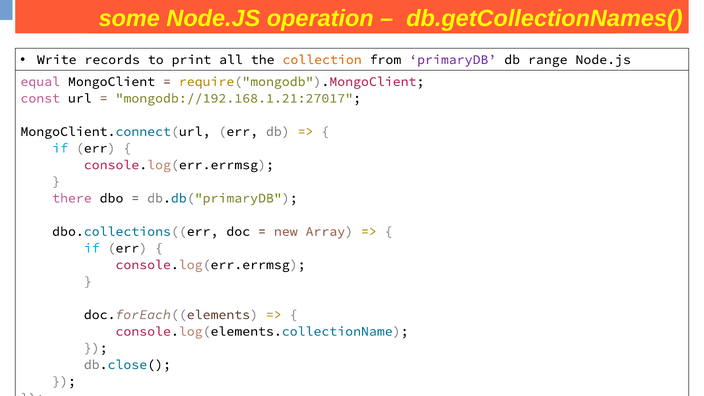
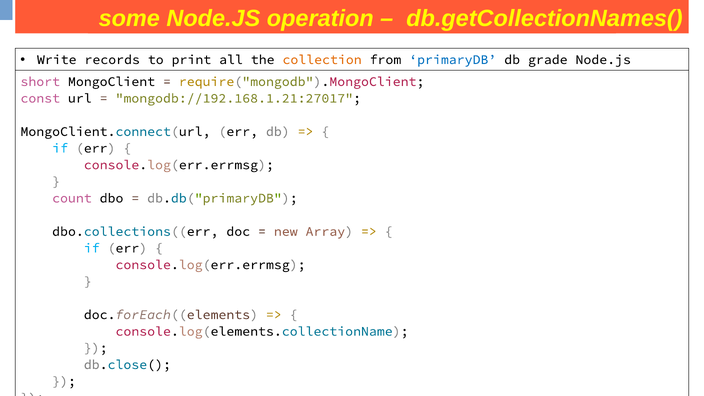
primaryDB colour: purple -> blue (453, 60)
range: range -> grade (548, 60)
equal: equal -> short (40, 82)
there: there -> count (72, 198)
